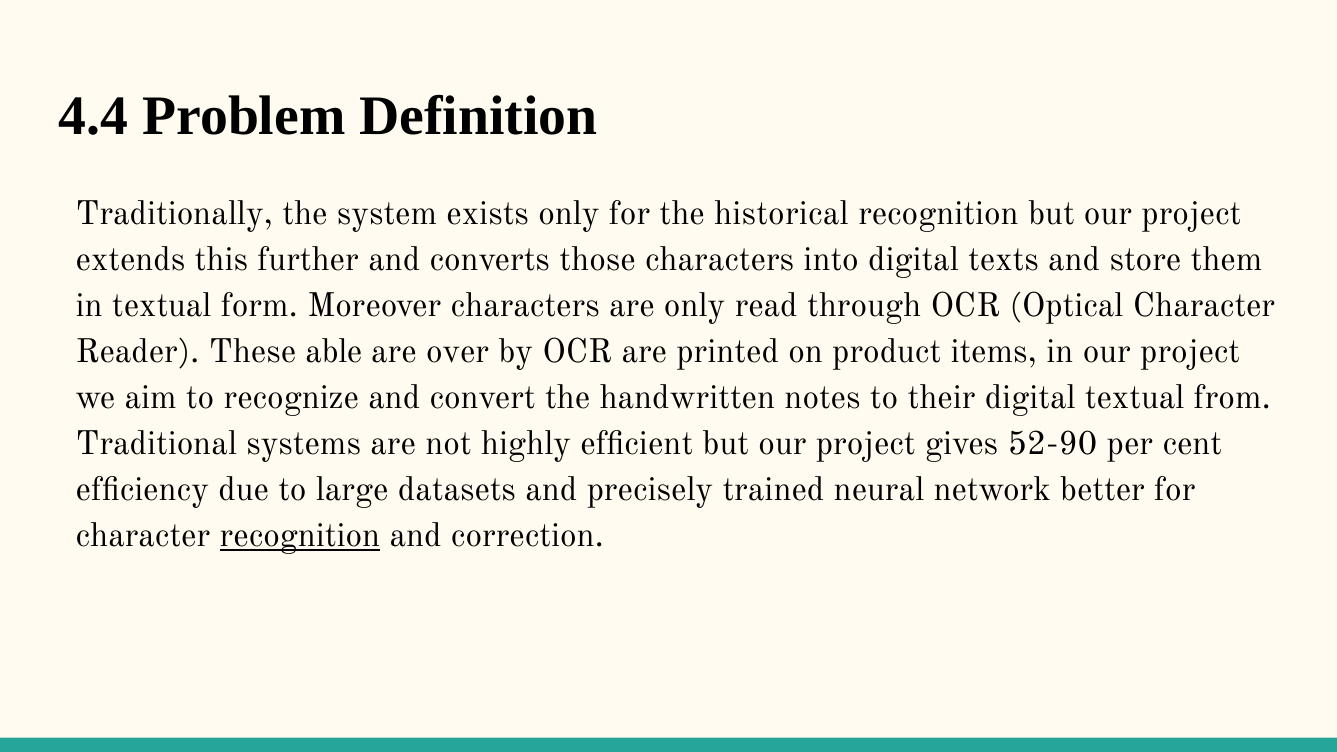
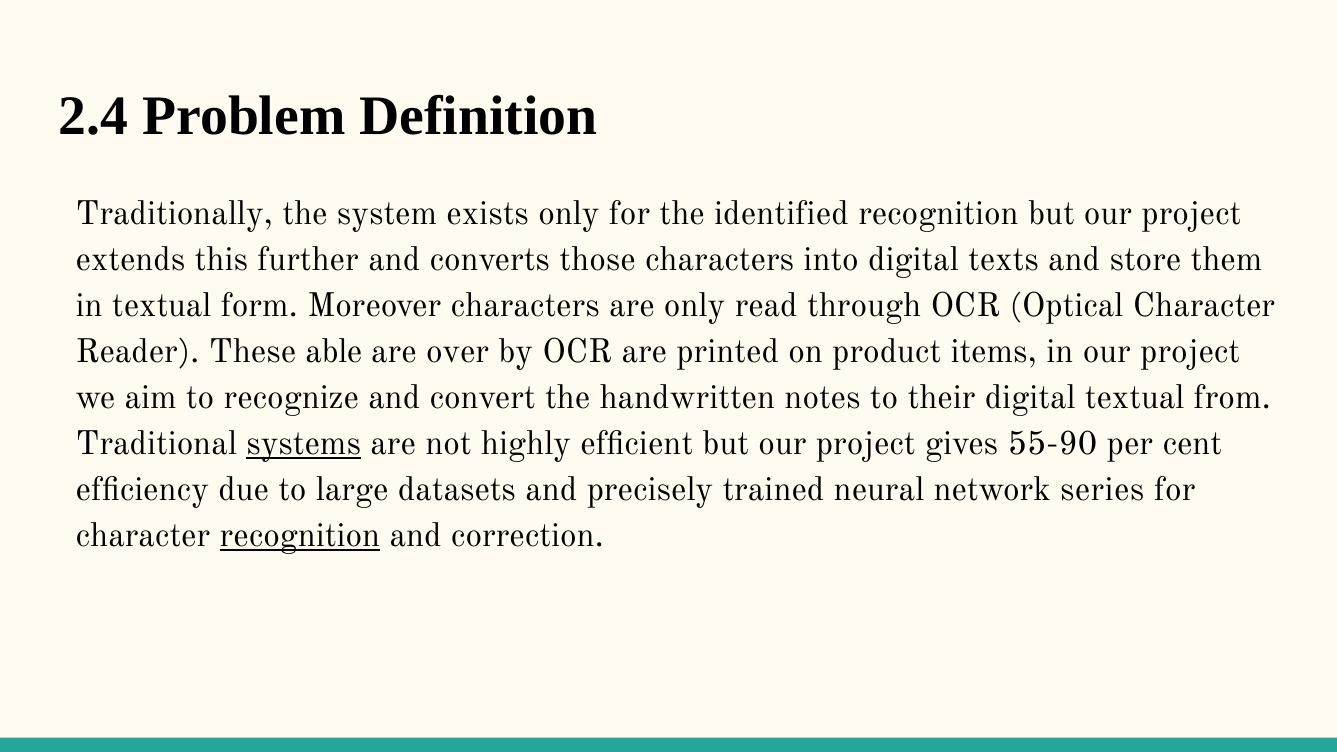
4.4: 4.4 -> 2.4 (94, 116)
historical: historical -> identified (781, 213)
systems underline: none -> present (304, 444)
52-90: 52-90 -> 55-90 (1052, 444)
better: better -> series (1102, 490)
